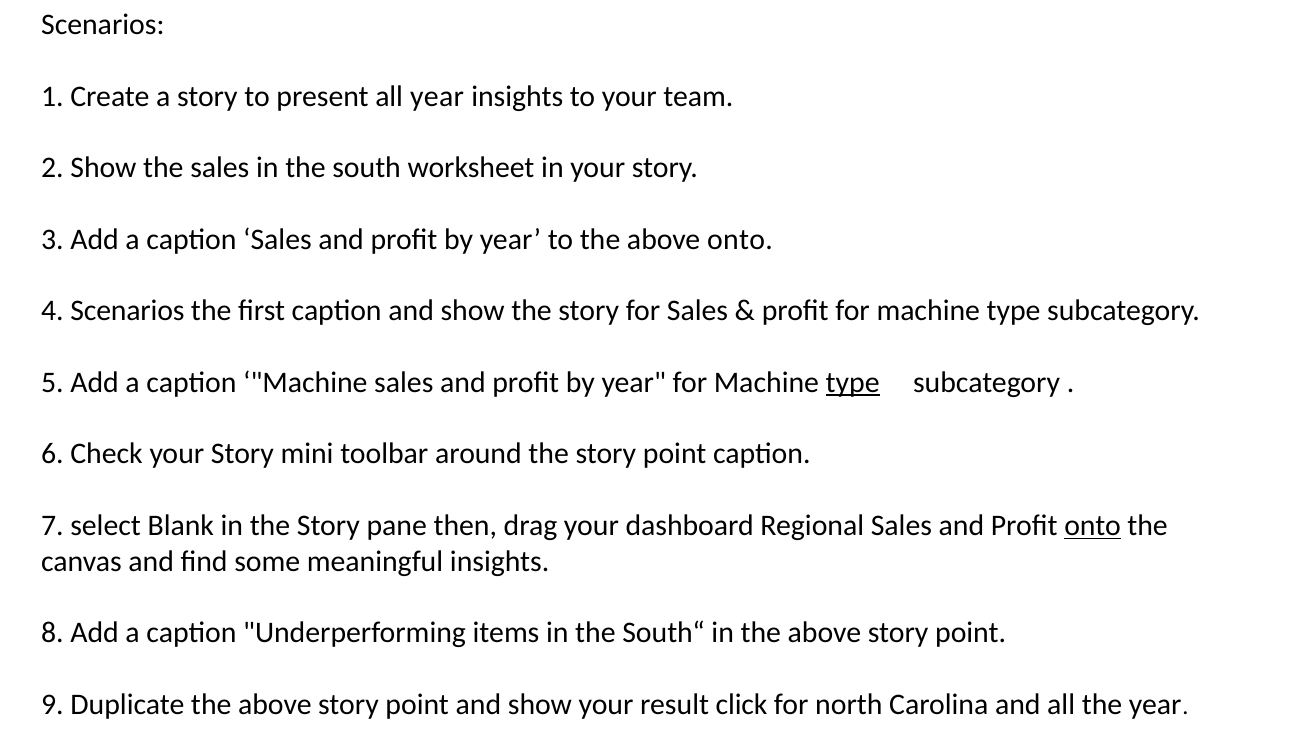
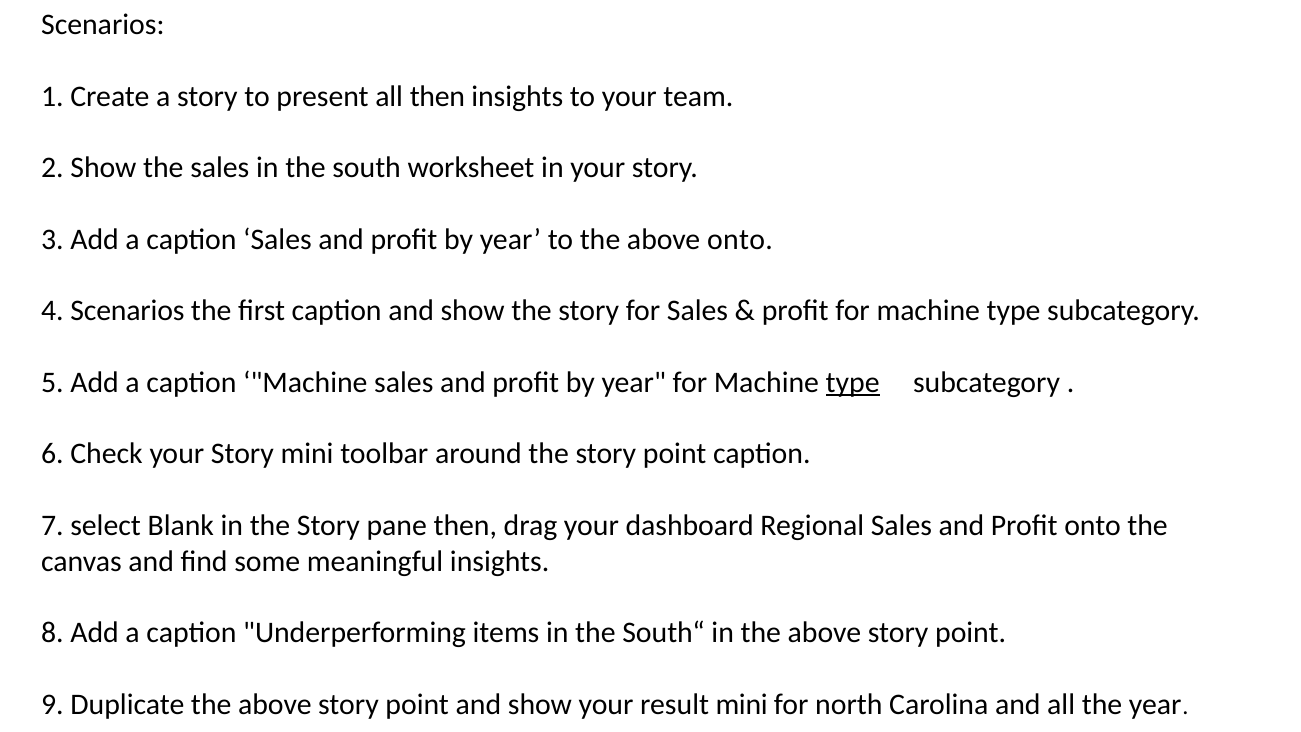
all year: year -> then (437, 96)
onto underline: present -> none (1093, 525)
result click: click -> mini (742, 704)
